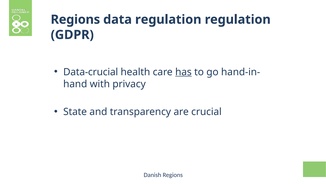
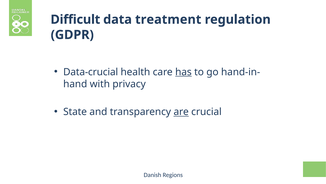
Regions: Regions -> Difficult (75, 19)
data regulation: regulation -> treatment (168, 19)
are underline: none -> present (181, 112)
